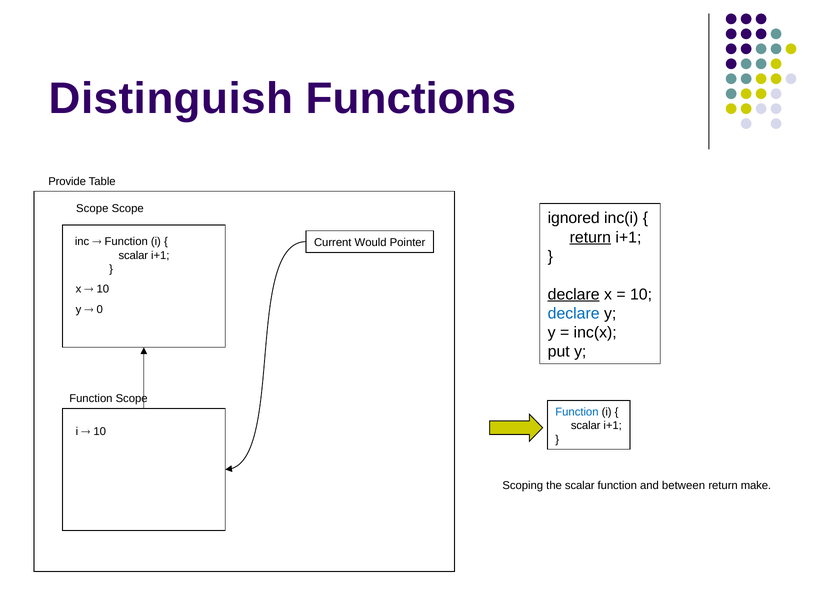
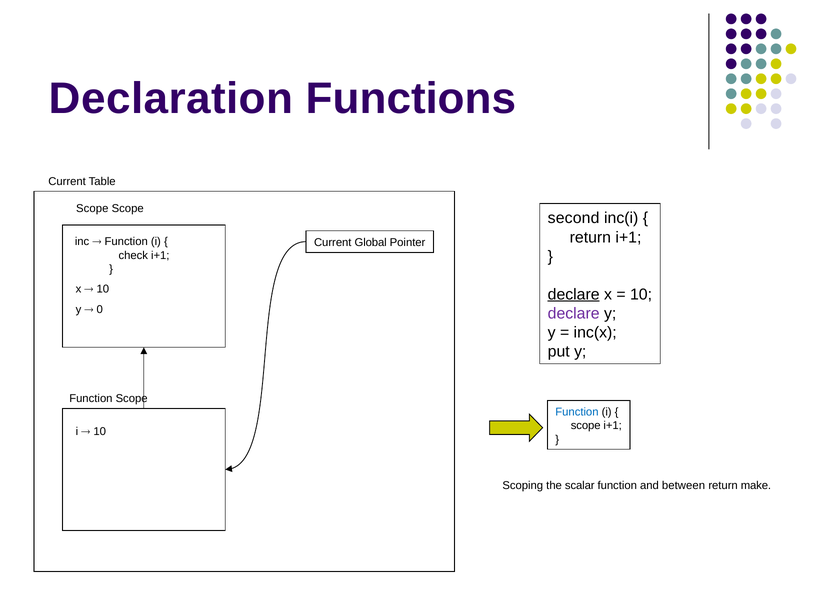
Distinguish: Distinguish -> Declaration (171, 99)
Provide: Provide -> Current (67, 181)
ignored: ignored -> second (574, 218)
return underline: present -> none (590, 237)
Would: Would -> Global (371, 242)
scalar: scalar -> check (133, 255)
declare colour: blue -> purple (574, 313)
scalar: scalar -> scope (586, 425)
